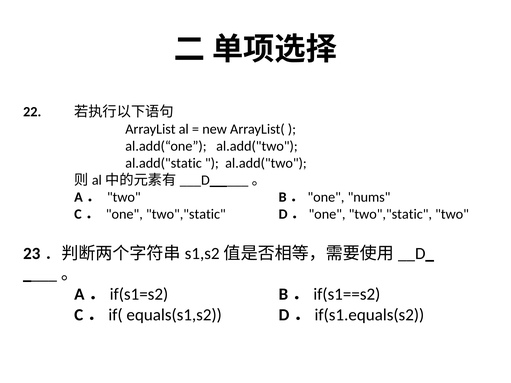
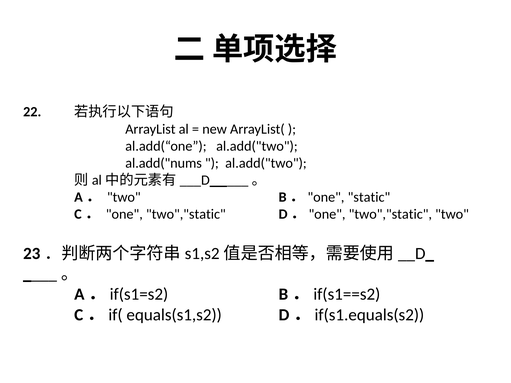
al.add("static: al.add("static -> al.add("nums (164, 163)
nums: nums -> static (369, 197)
